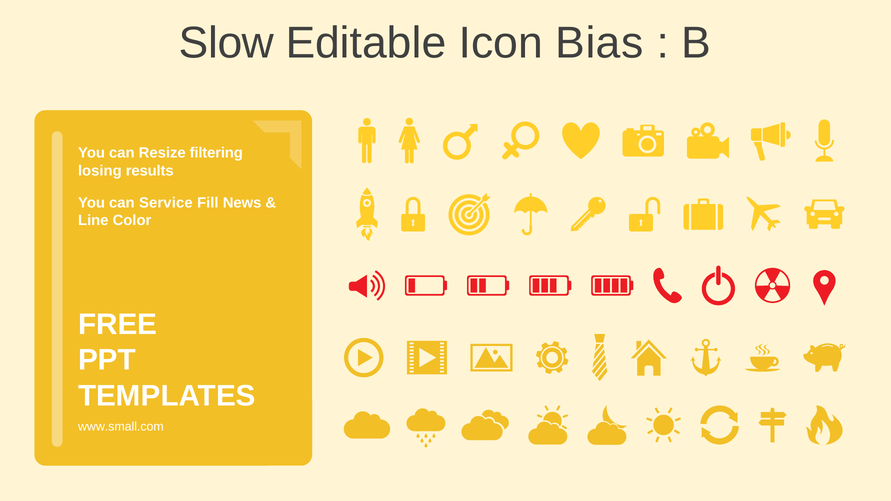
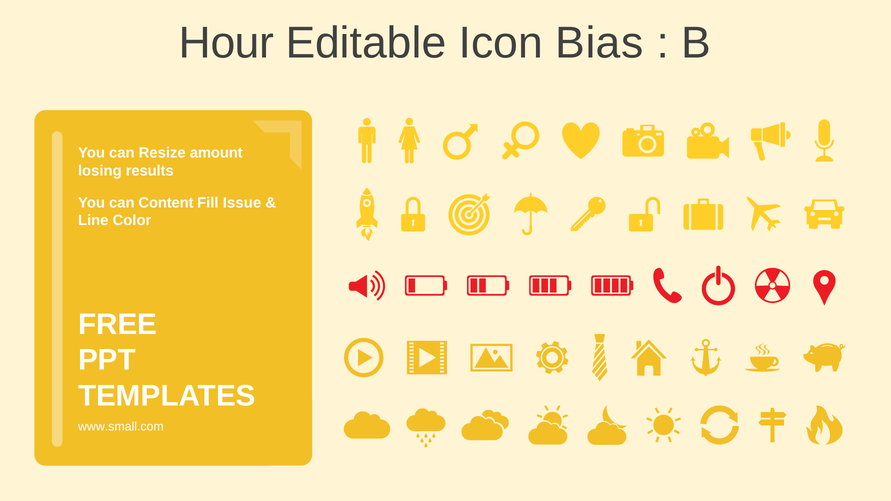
Slow: Slow -> Hour (226, 43)
filtering: filtering -> amount (216, 153)
Service: Service -> Content (166, 203)
News: News -> Issue (242, 203)
